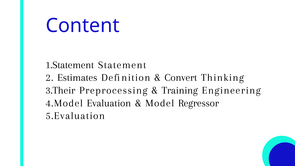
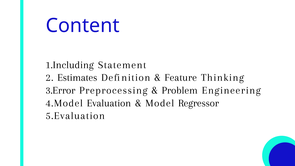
1.Statement: 1.Statement -> 1.Including (70, 65)
Convert: Convert -> Feature (181, 77)
3.Their: 3.Their -> 3.Error (60, 90)
Training: Training -> Problem (180, 90)
